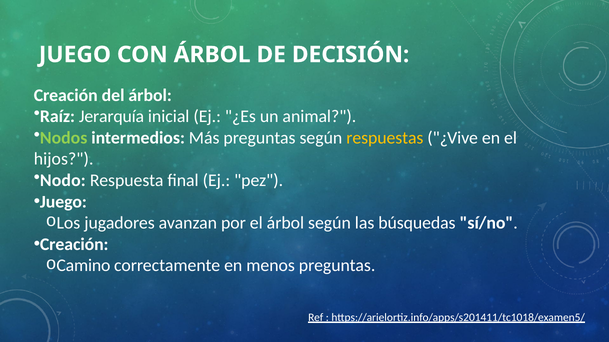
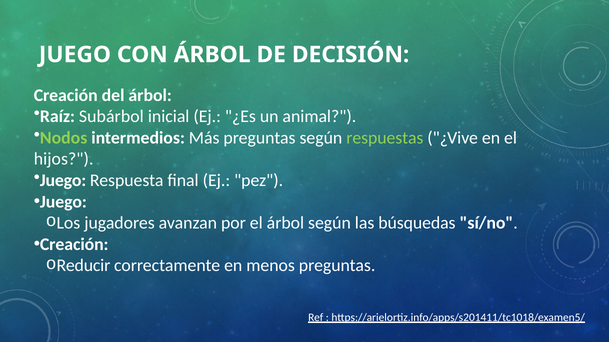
Jerarquía: Jerarquía -> Subárbol (111, 117)
respuestas colour: yellow -> light green (385, 138)
Nodo: Nodo -> Juego (63, 181)
Camino: Camino -> Reducir (83, 266)
